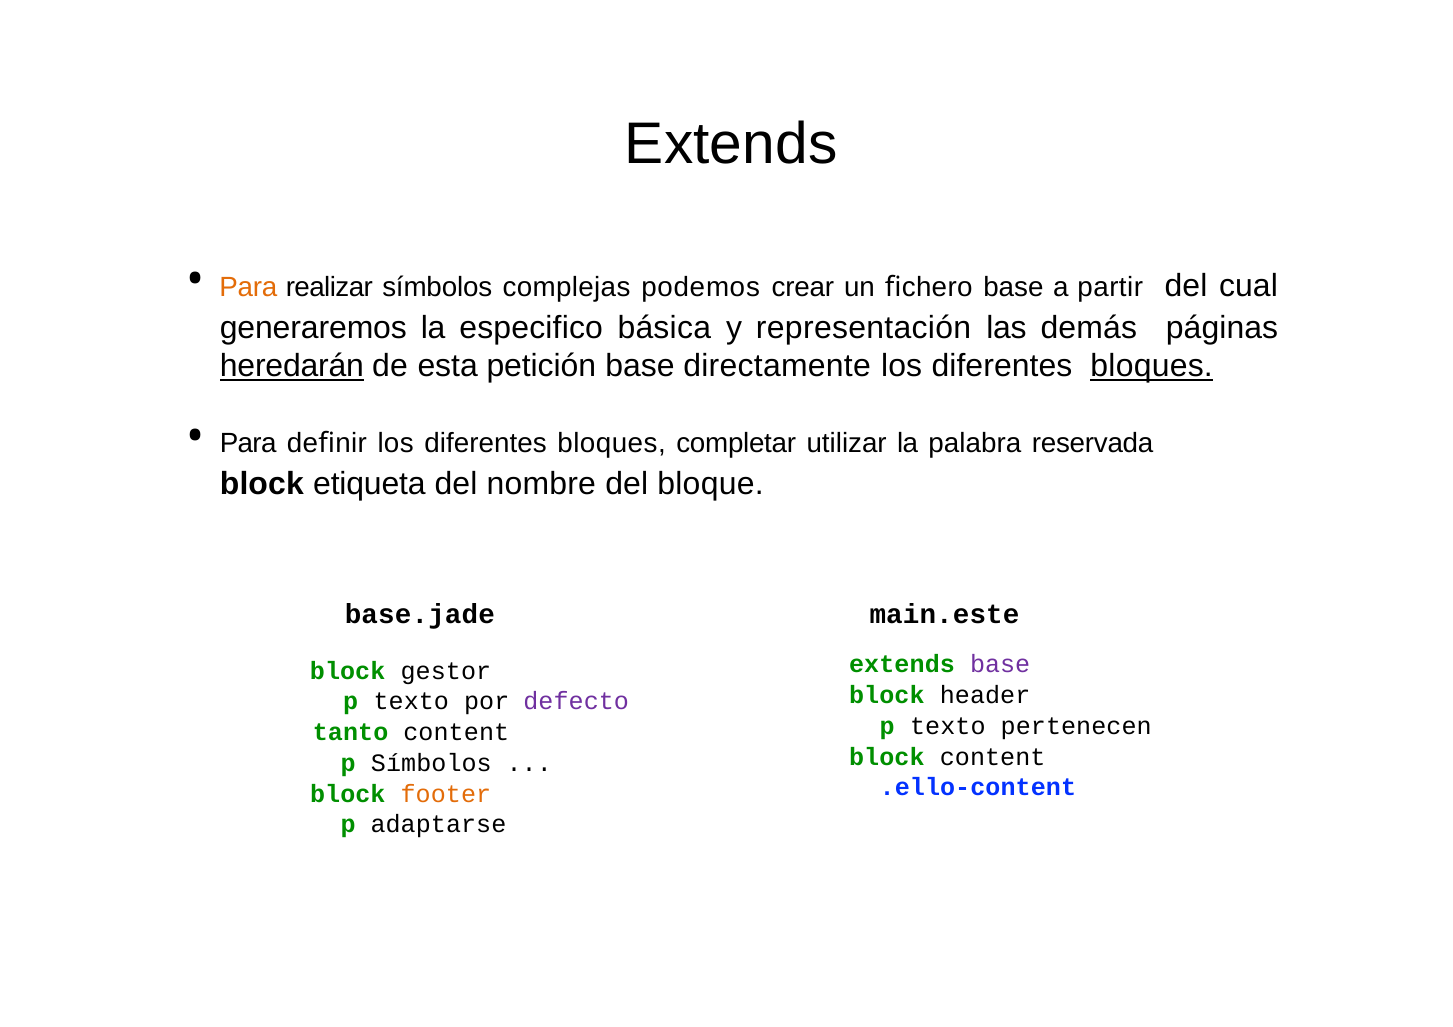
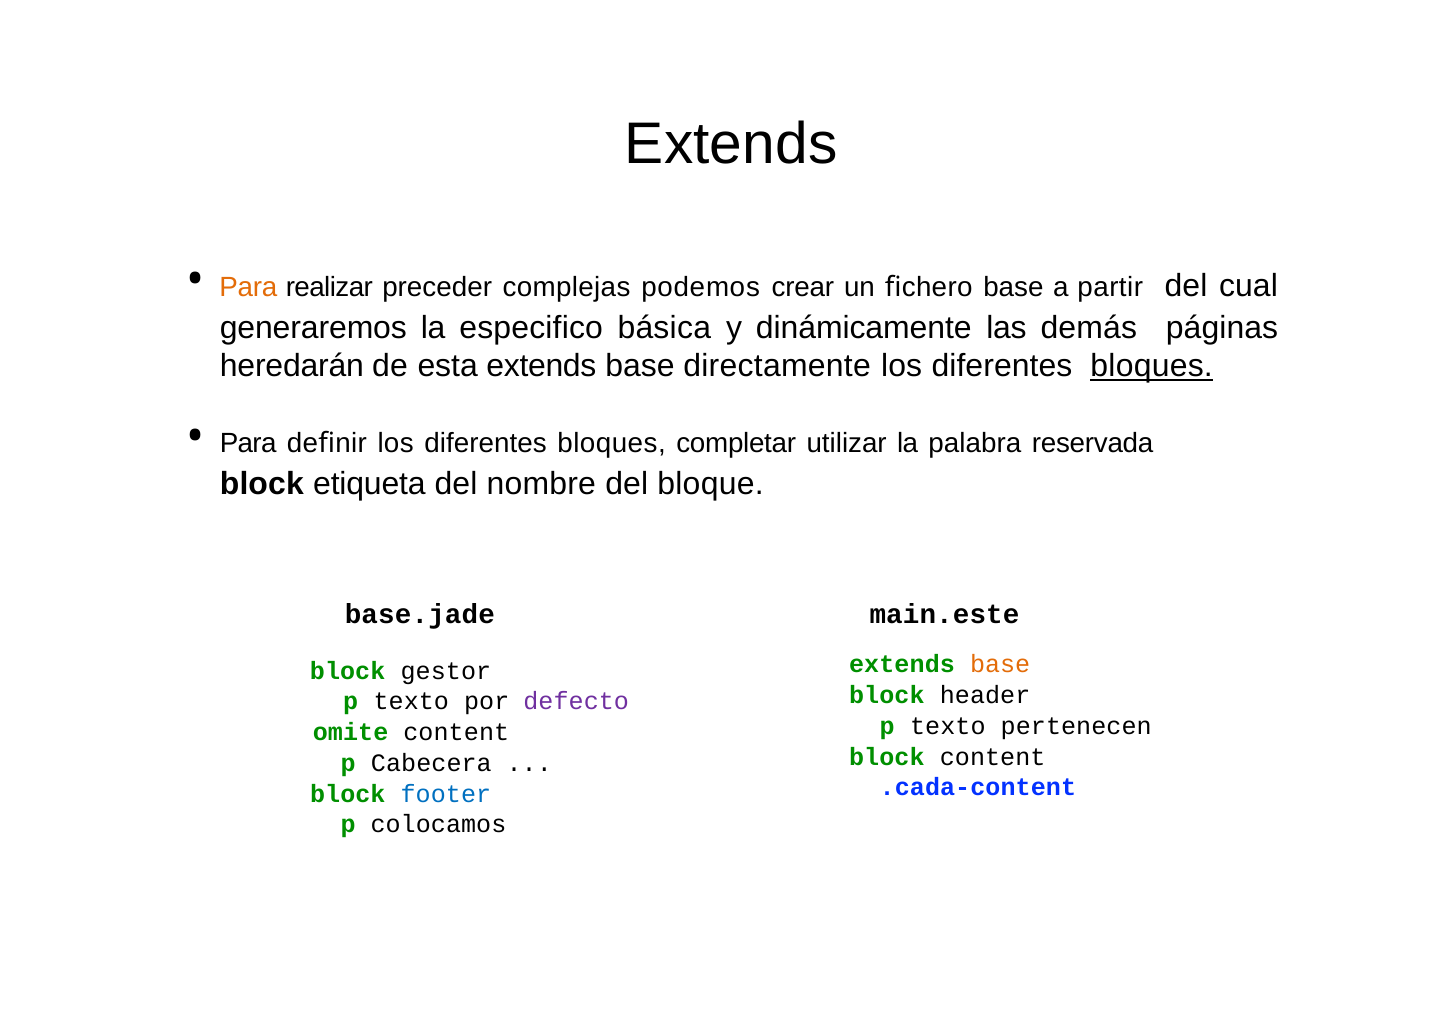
realizar símbolos: símbolos -> preceder (437, 287)
representación: representación -> dinámicamente (864, 328)
heredarán underline: present -> none (292, 366)
esta petición: petición -> extends (541, 366)
base colour: purple -> orange (1000, 665)
tanto: tanto -> omite (351, 732)
p Símbolos: Símbolos -> Cabecera (431, 763)
.ello-content: .ello-content -> .cada-content (978, 788)
footer colour: orange -> blue (446, 794)
adaptarse: adaptarse -> colocamos (438, 824)
